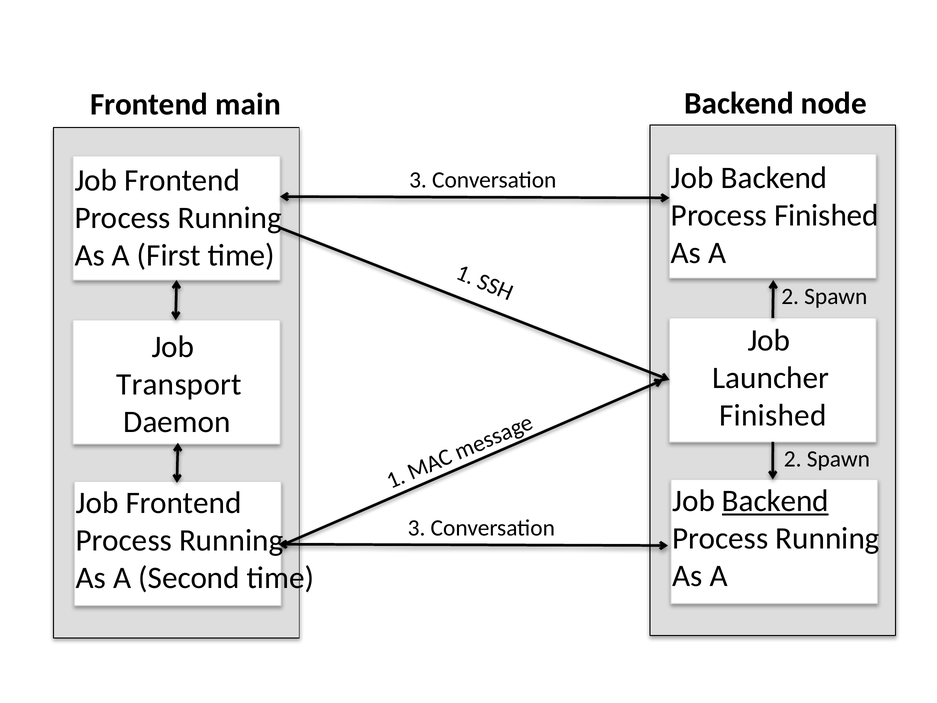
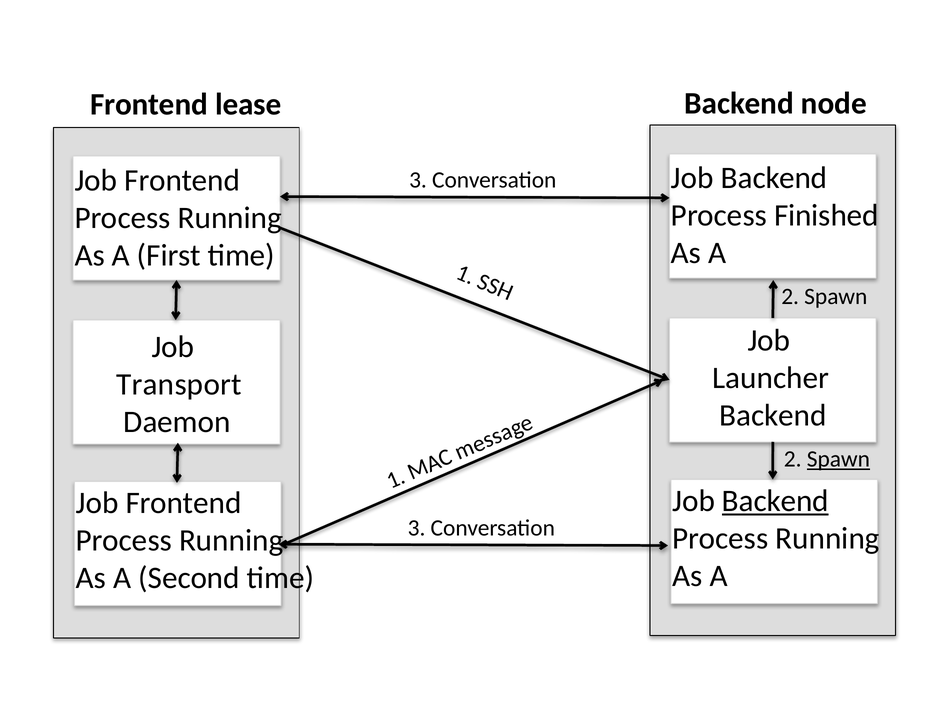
main: main -> lease (248, 105)
Finished: Finished -> Backend (773, 415)
Spawn underline: none -> present (838, 459)
